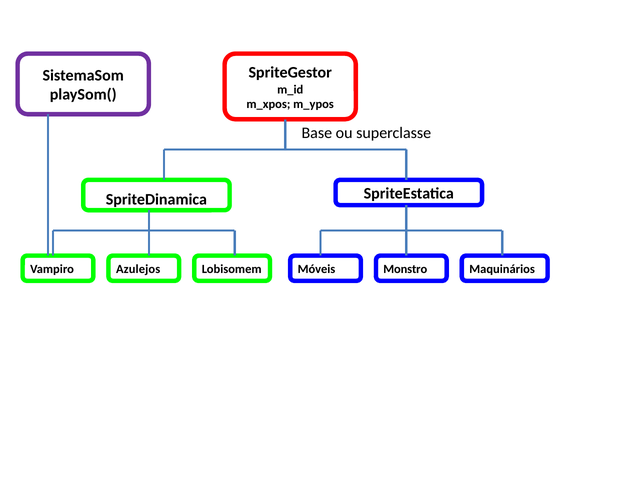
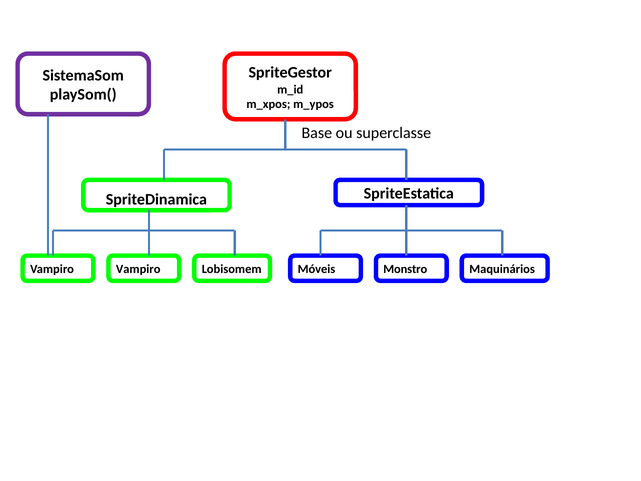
Azulejos: Azulejos -> Vampiro (138, 269)
